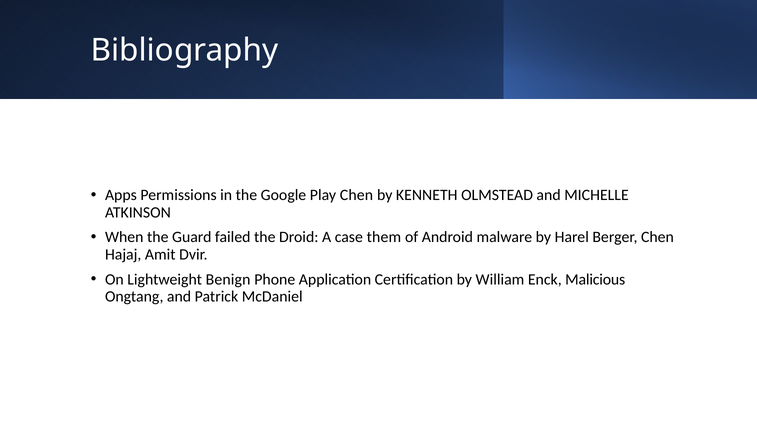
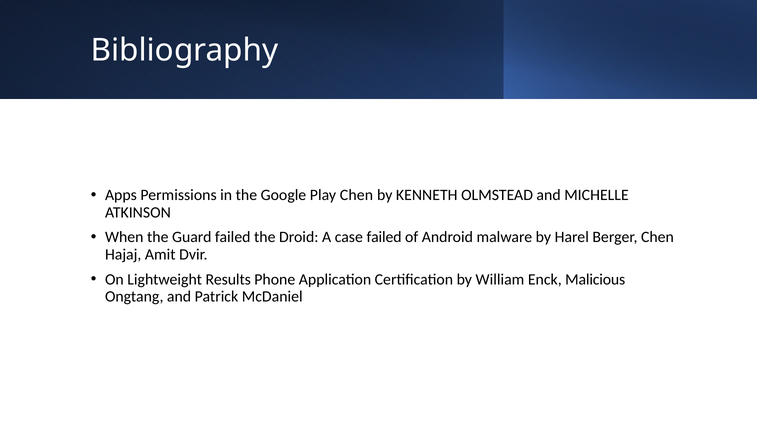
case them: them -> failed (384, 237)
Benign: Benign -> Results (228, 279)
